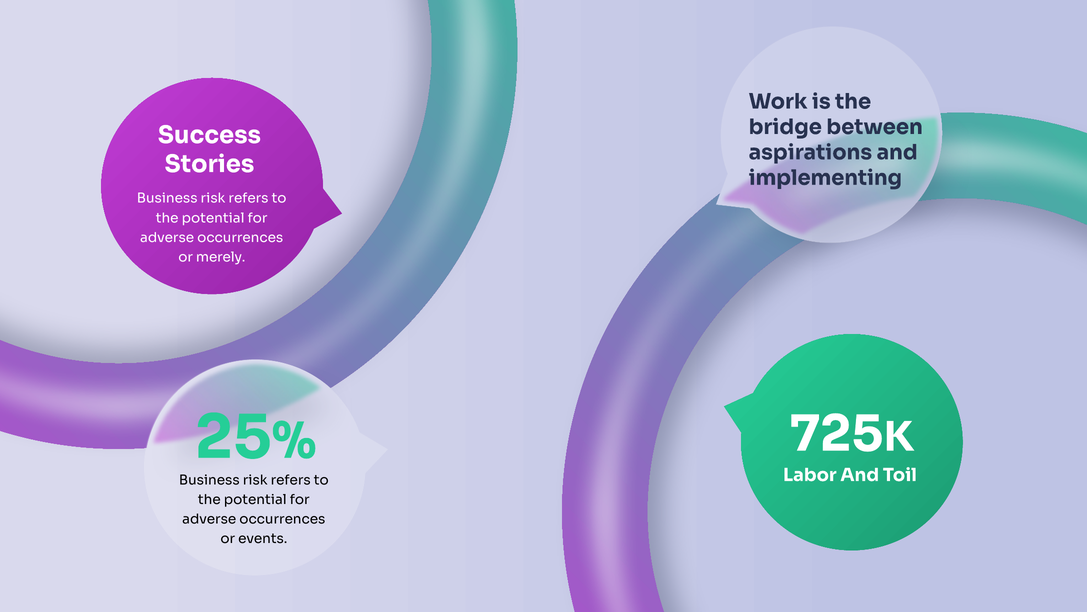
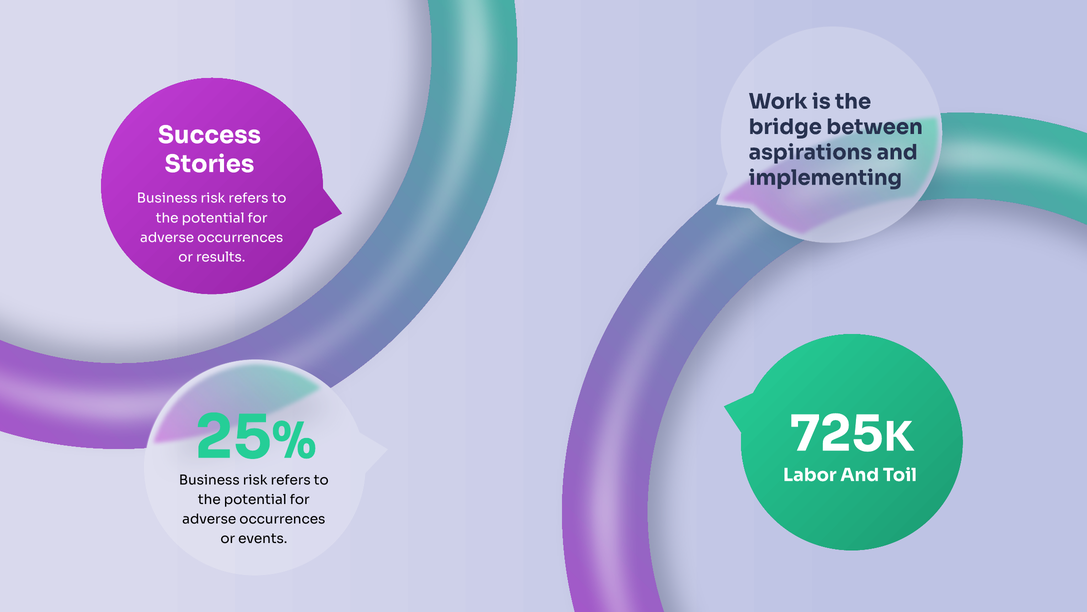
merely: merely -> results (221, 257)
